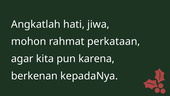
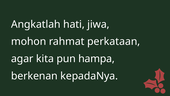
karena: karena -> hampa (97, 59)
